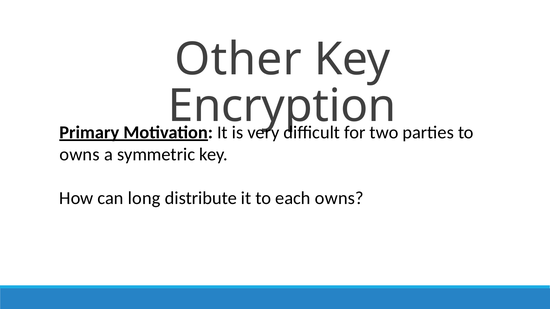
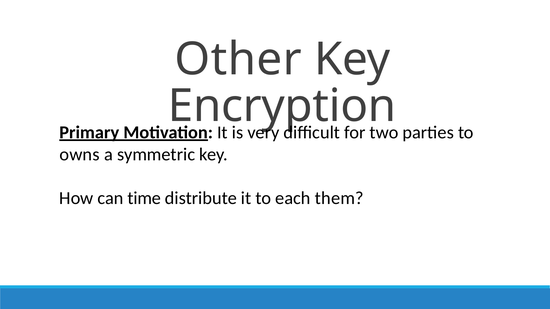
long: long -> time (144, 199)
each owns: owns -> them (339, 199)
